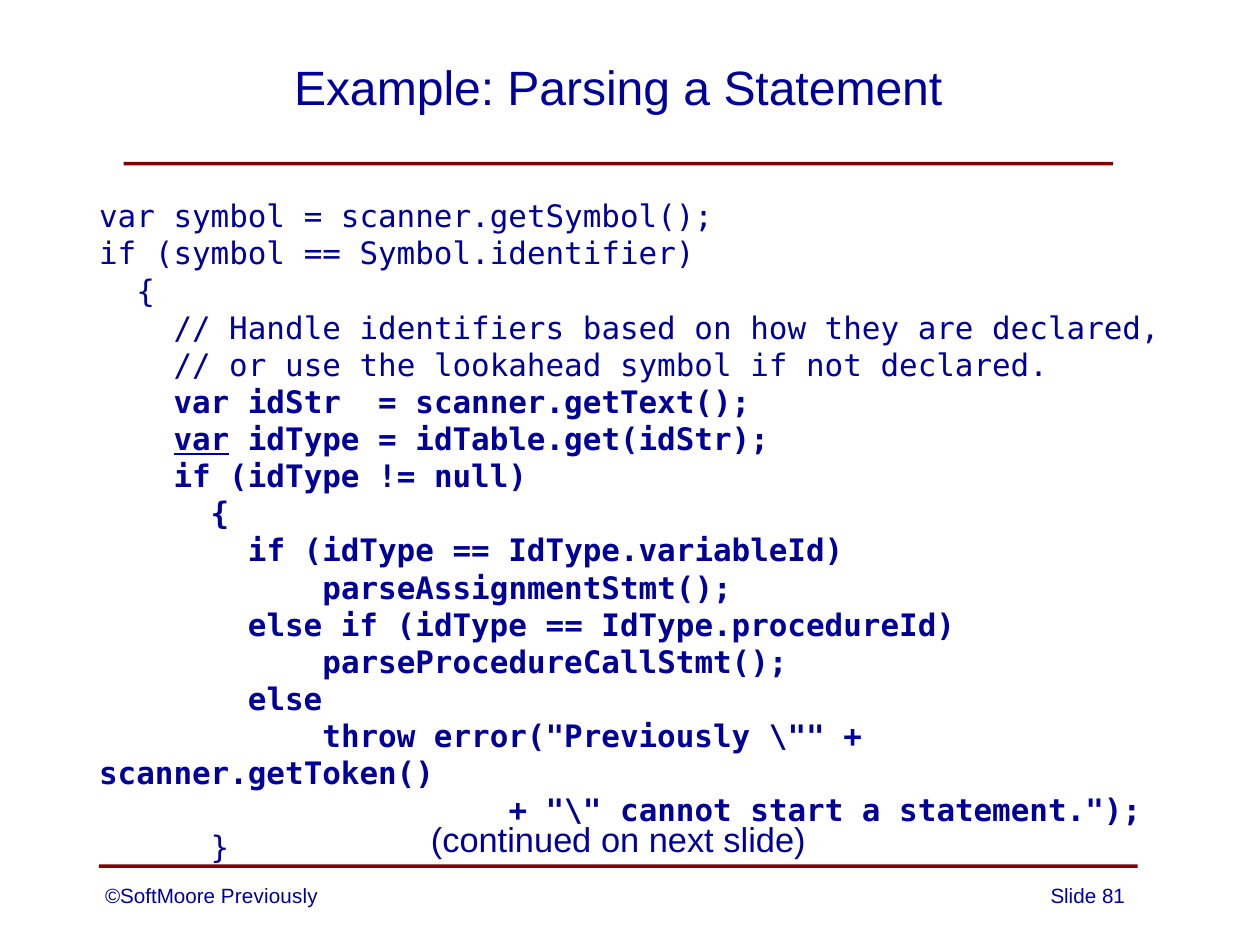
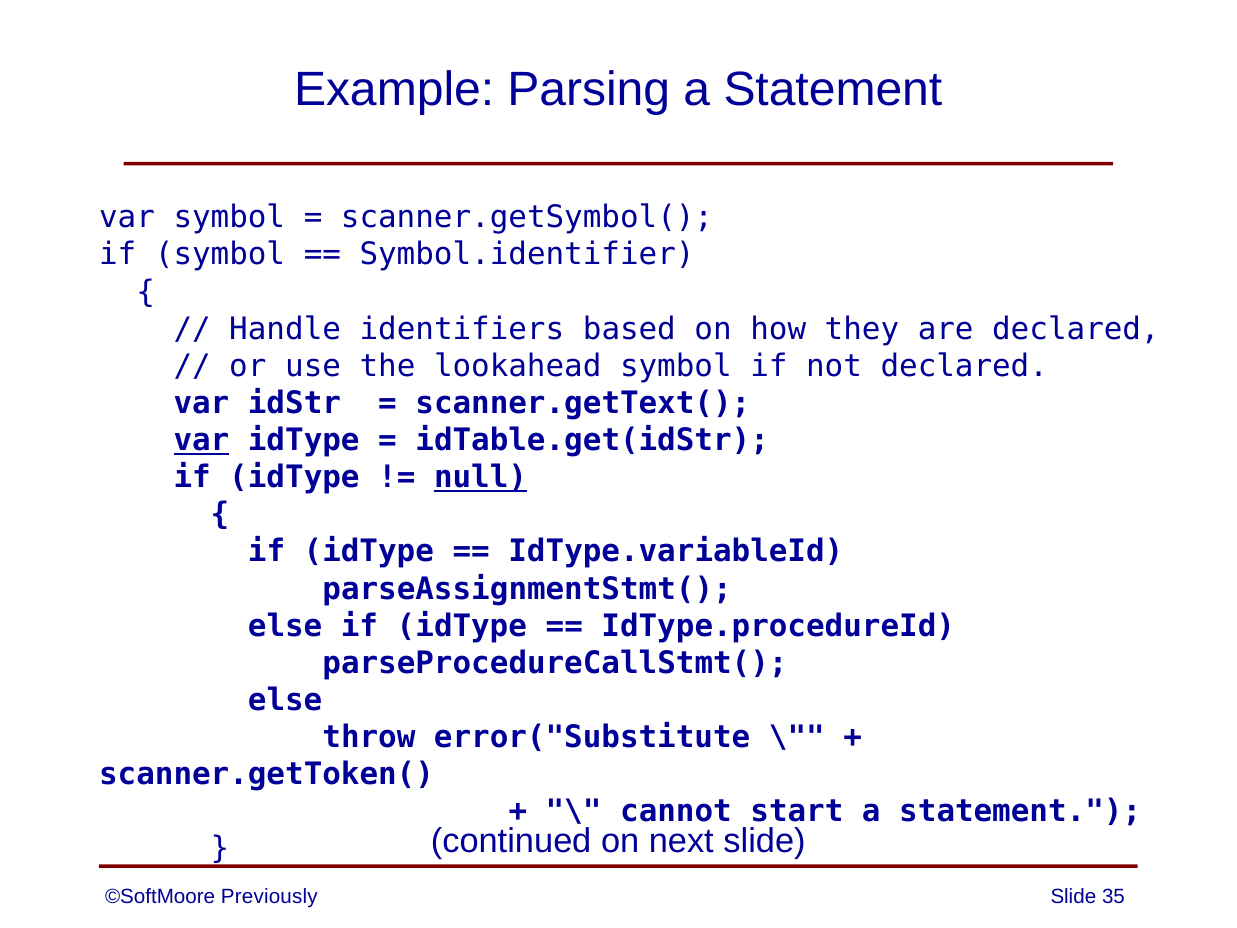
null underline: none -> present (481, 477)
error("Previously: error("Previously -> error("Substitute (592, 737)
81: 81 -> 35 (1114, 896)
